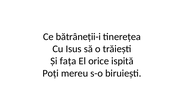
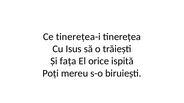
bătrâneții-i: bătrâneții-i -> tinerețea-i (78, 37)
